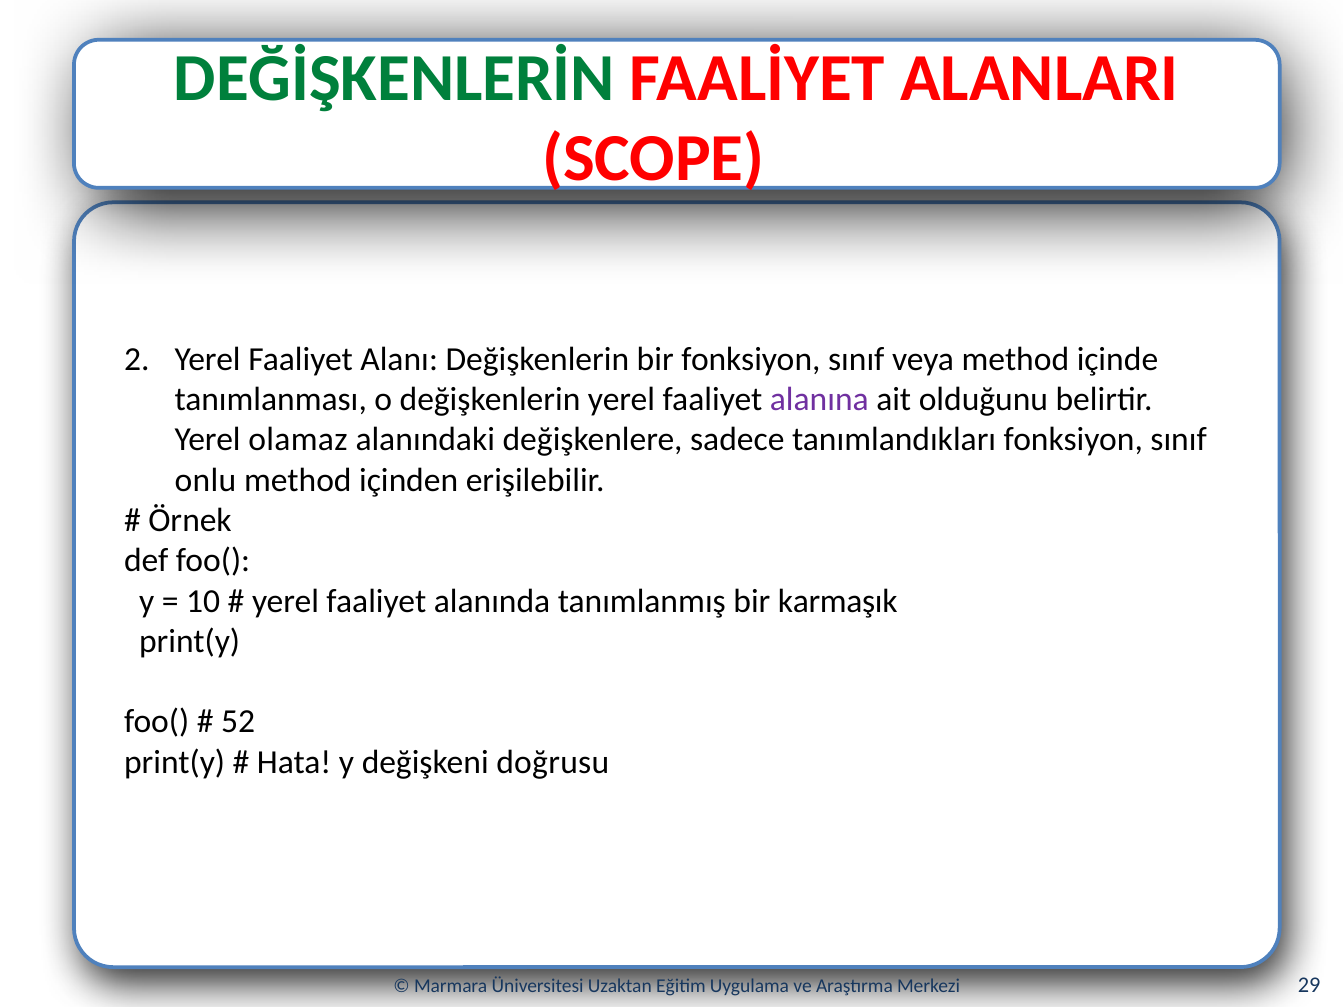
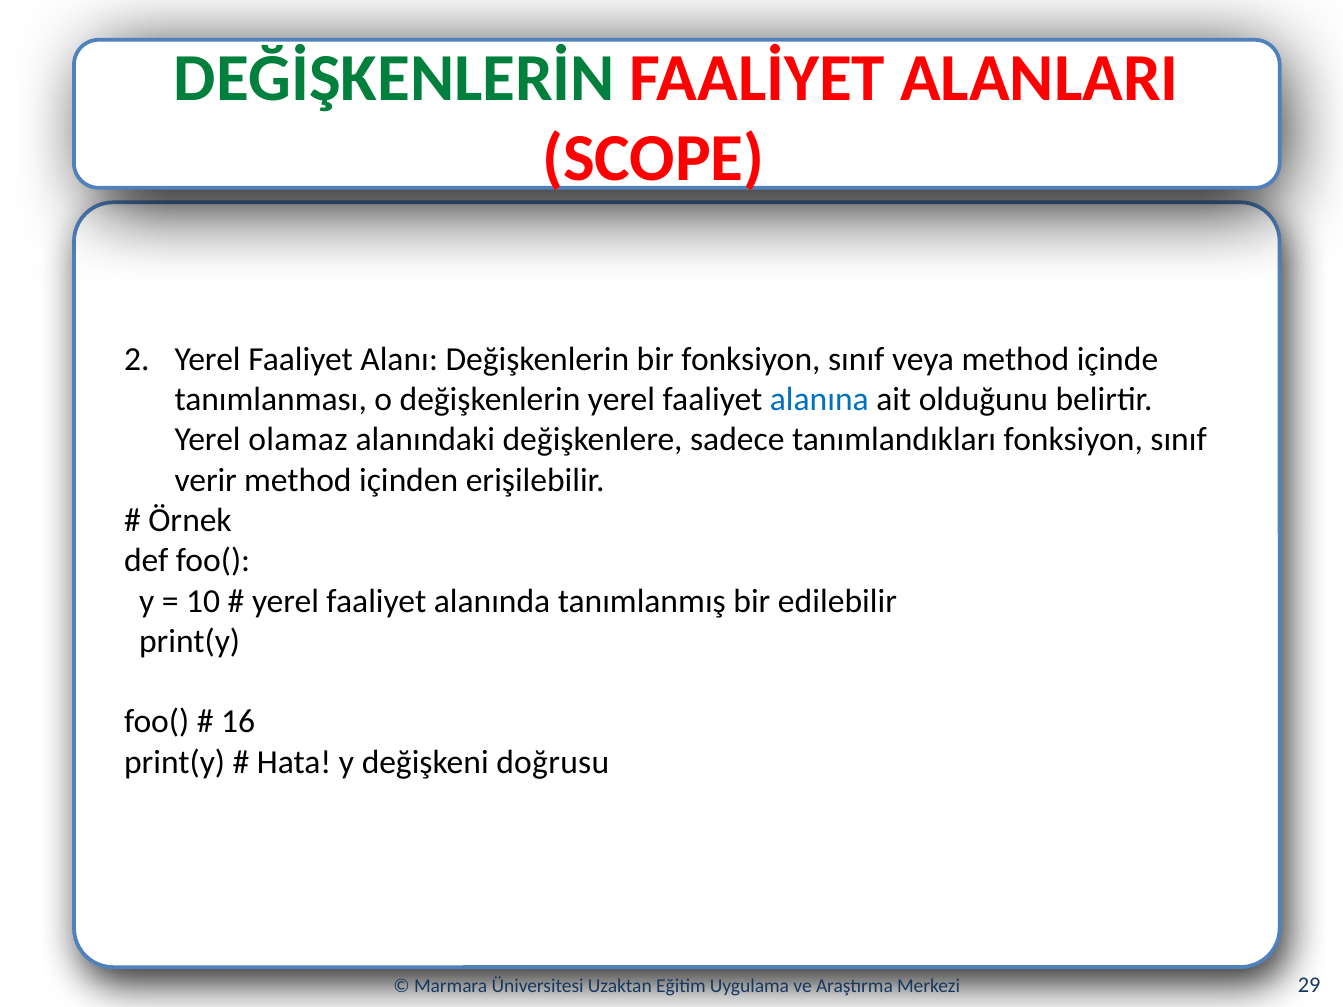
alanına colour: purple -> blue (819, 400)
onlu: onlu -> verir (206, 480)
karmaşık: karmaşık -> edilebilir (838, 601)
52: 52 -> 16 (238, 722)
